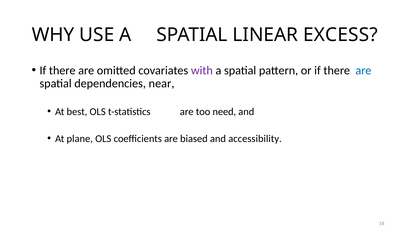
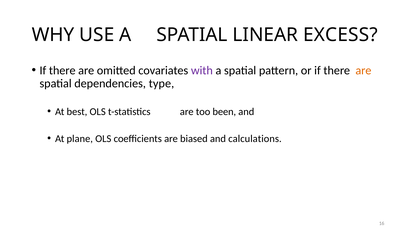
are colour: blue -> orange (363, 70)
near: near -> type (162, 83)
need: need -> been (224, 112)
accessibility: accessibility -> calculations (255, 139)
